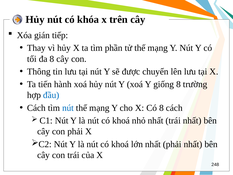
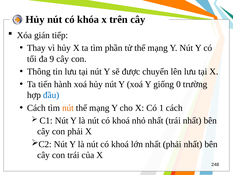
đa 8: 8 -> 9 (52, 59)
giống 8: 8 -> 0 (178, 84)
nút colour: blue -> orange (68, 108)
Có 8: 8 -> 1 (161, 108)
